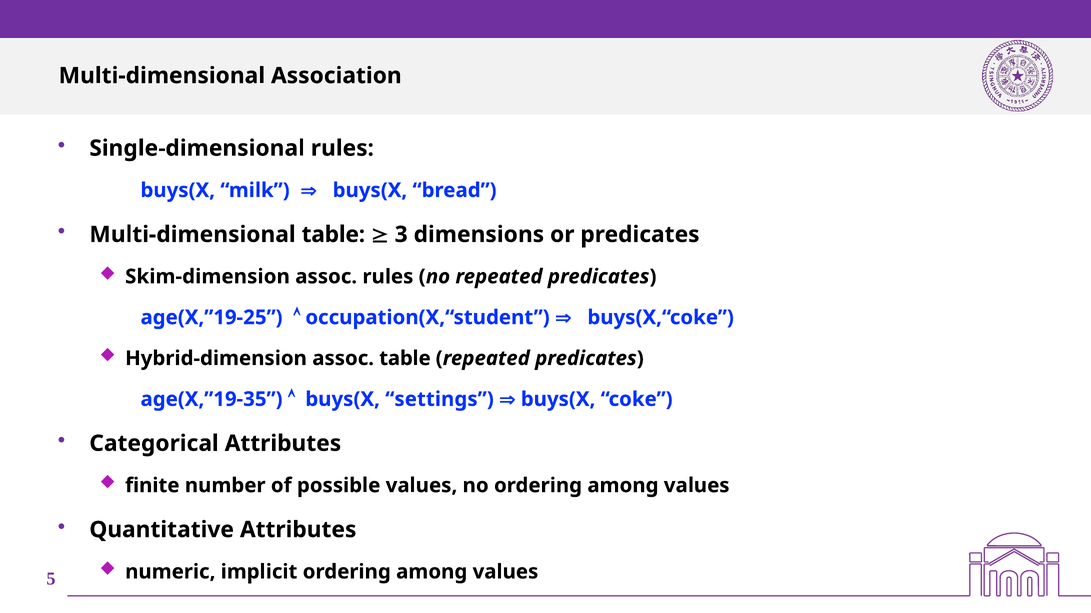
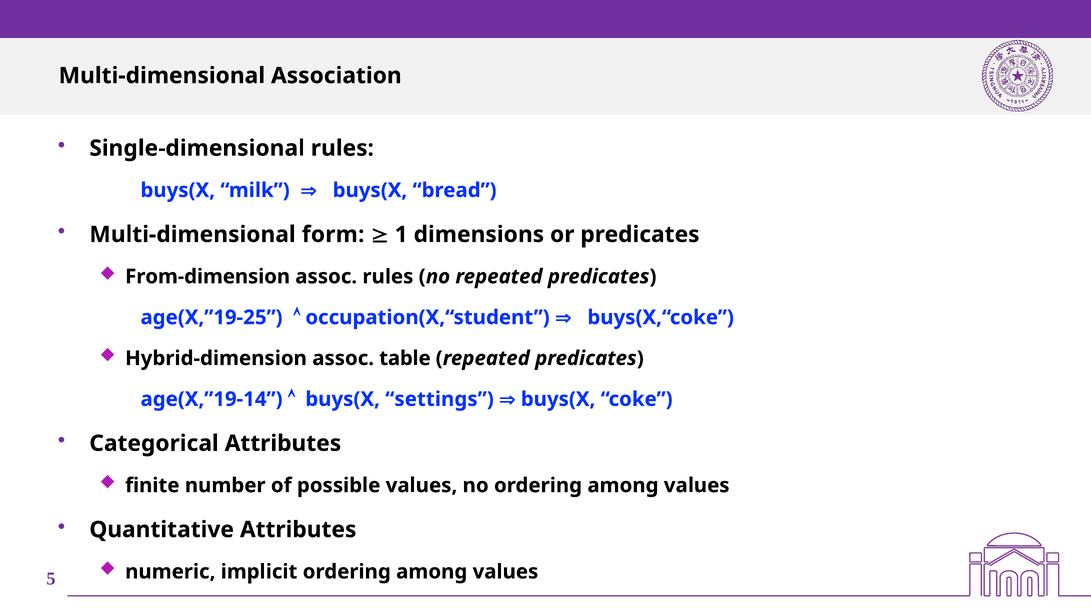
Multi-dimensional table: table -> form (333, 235)
3: 3 -> 1 (401, 235)
Skim-dimension: Skim-dimension -> From-dimension (208, 277)
age(X,”19-35: age(X,”19-35 -> age(X,”19-14 (212, 400)
